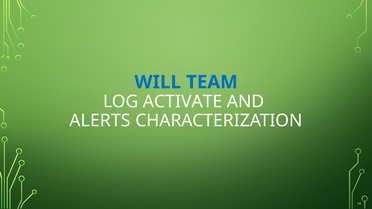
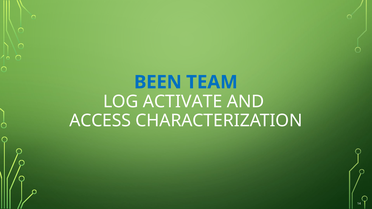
WILL: WILL -> BEEN (158, 82)
ALERTS: ALERTS -> ACCESS (100, 121)
